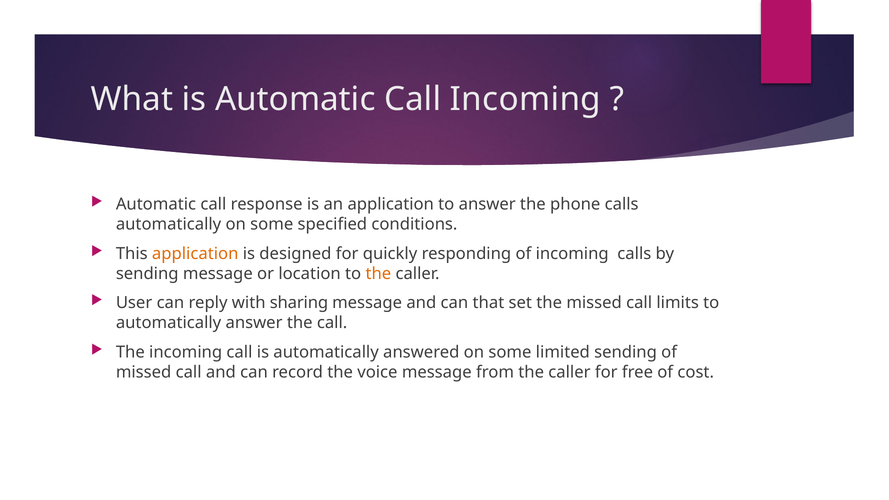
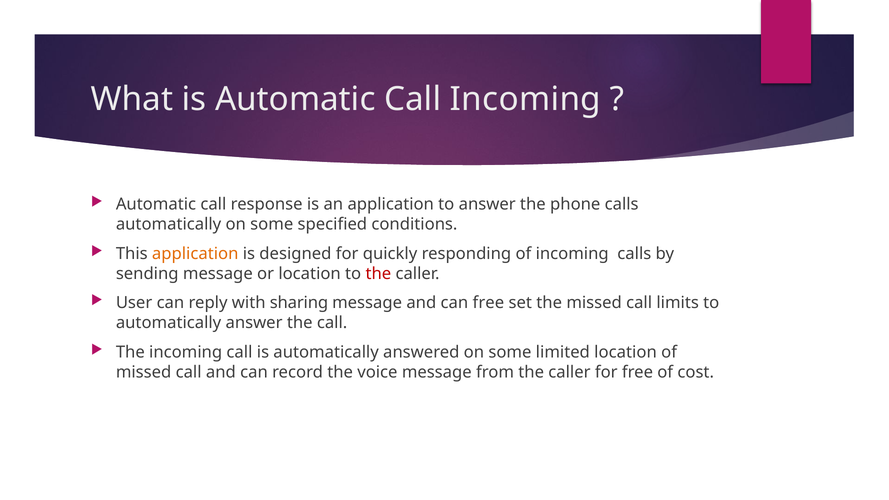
the colour: orange -> red (378, 274)
can that: that -> free (488, 303)
limited sending: sending -> location (626, 352)
